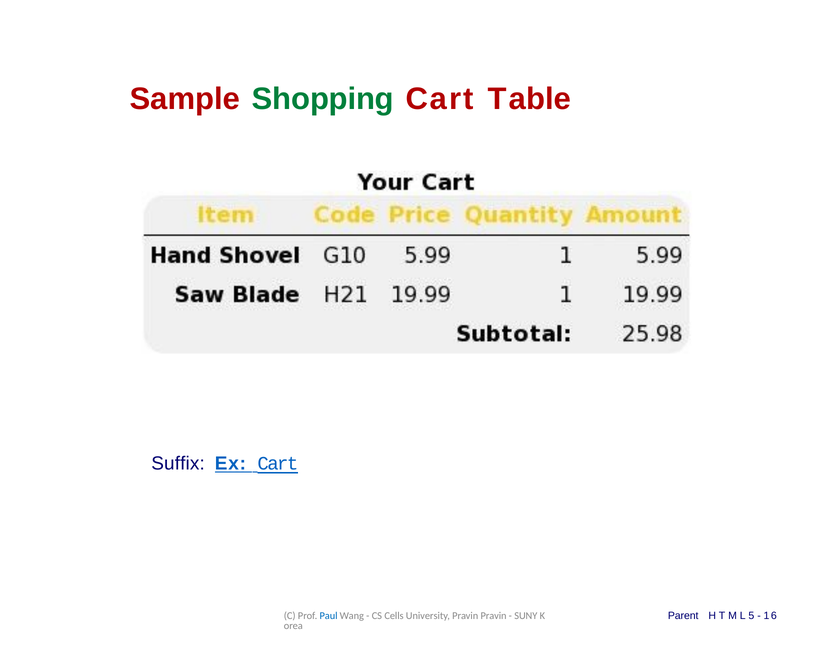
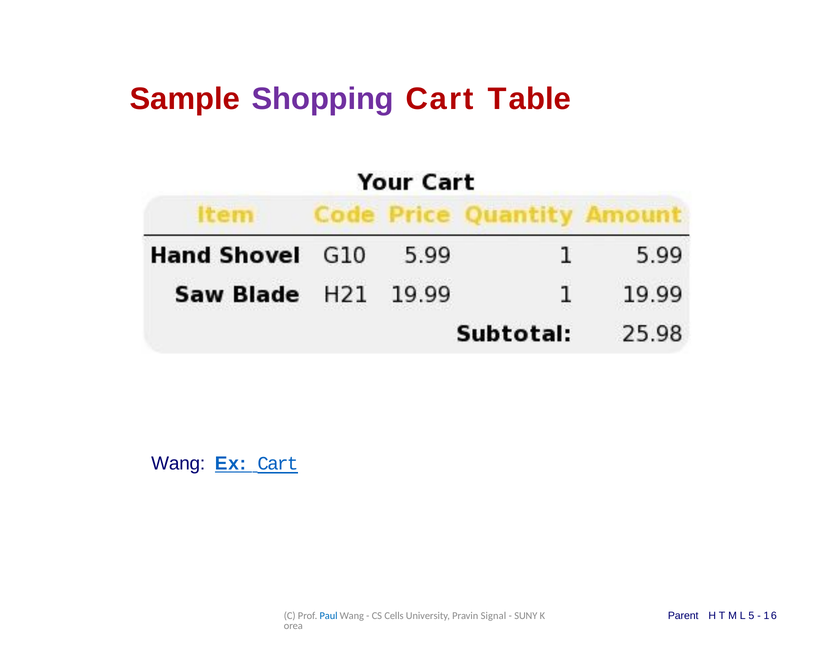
Shopping colour: green -> purple (323, 99)
Suffix: Suffix -> Wang (178, 463)
Pravin Pravin: Pravin -> Signal (493, 615)
